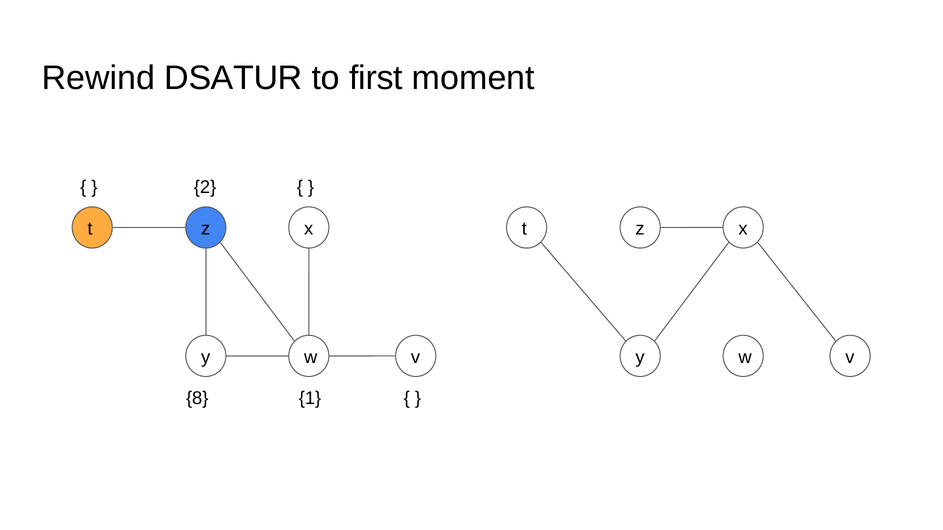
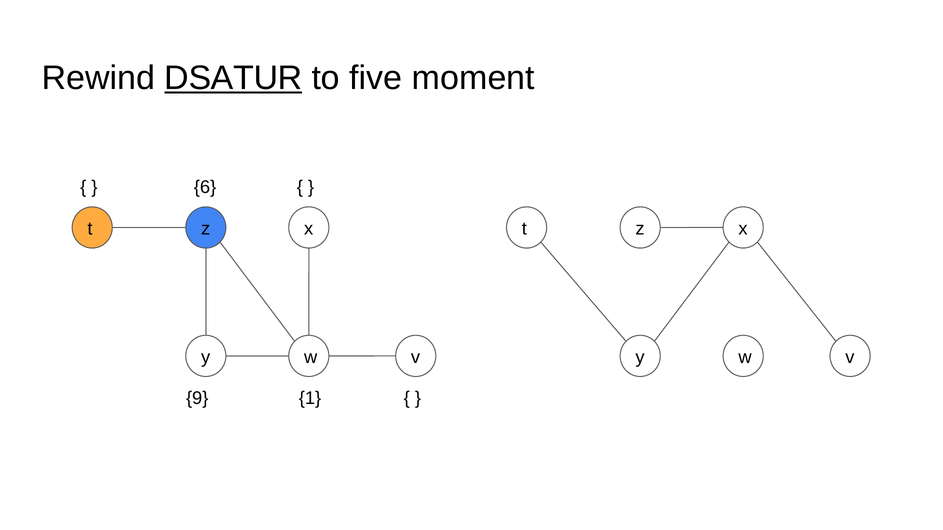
DSATUR underline: none -> present (233, 78)
first: first -> five (376, 78)
2: 2 -> 6 (205, 187)
8: 8 -> 9 (197, 399)
